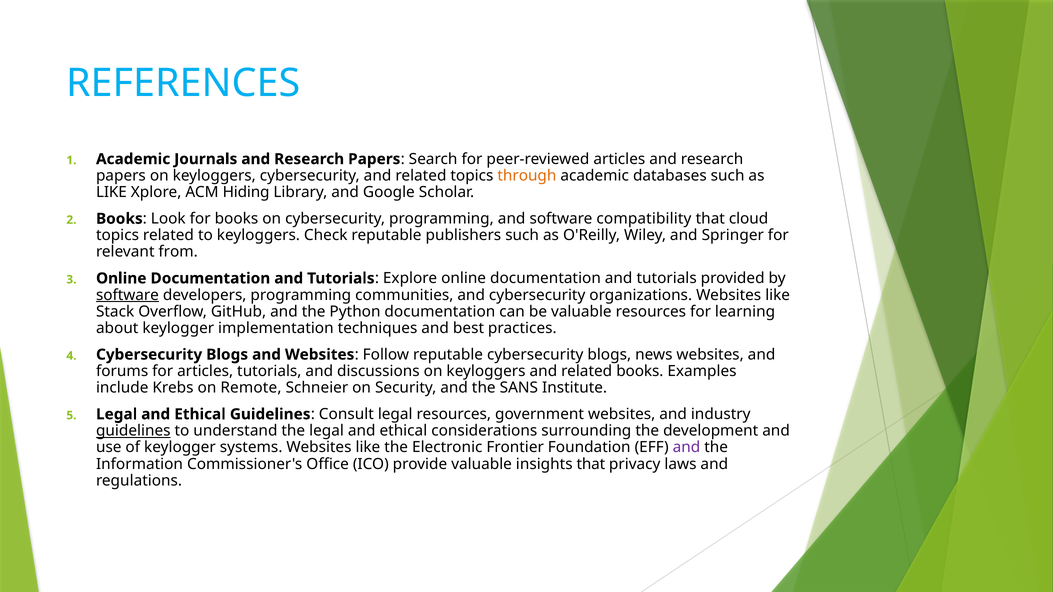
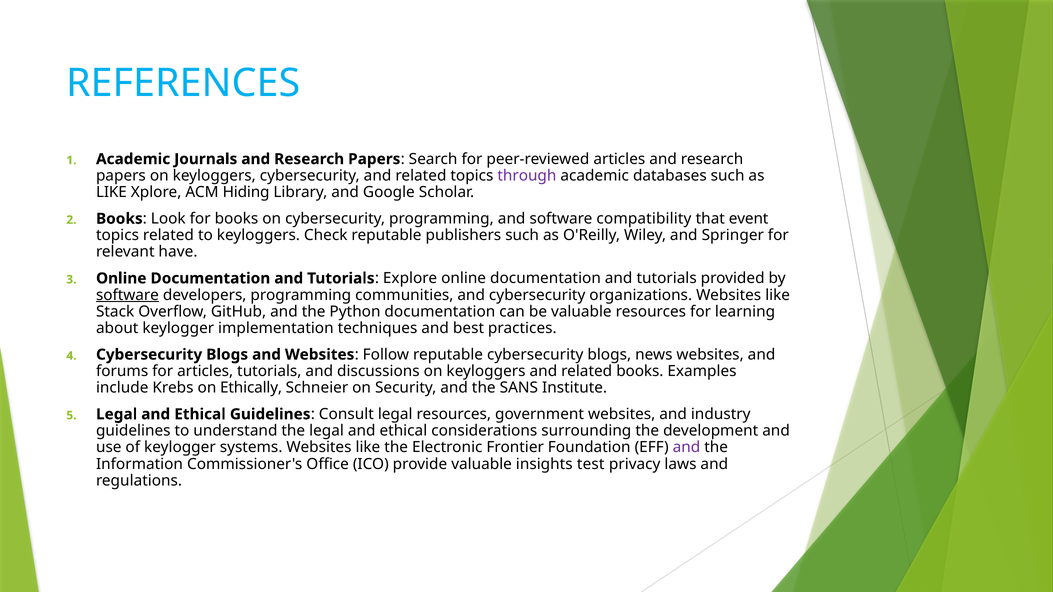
through colour: orange -> purple (527, 176)
cloud: cloud -> event (749, 219)
from: from -> have (178, 252)
Remote: Remote -> Ethically (251, 388)
guidelines underline: present -> none (133, 431)
insights that: that -> test (591, 464)
